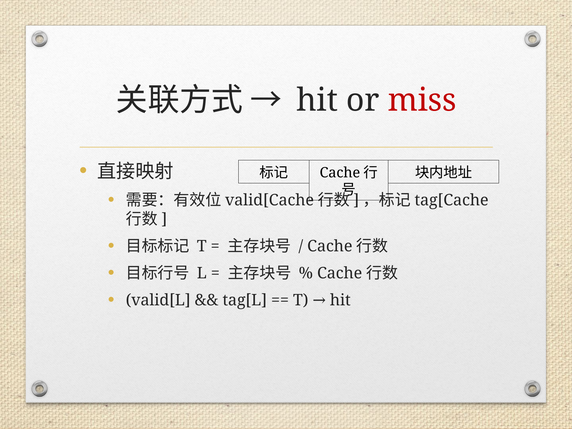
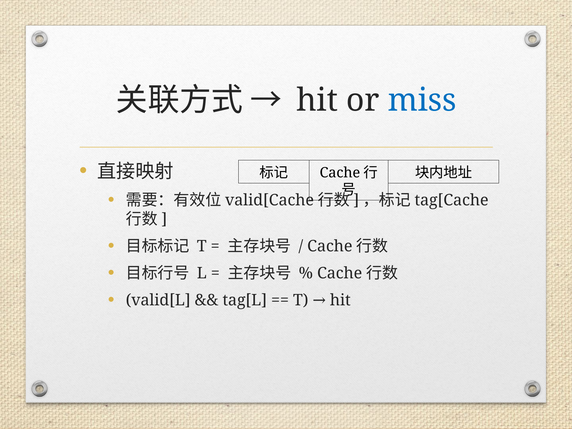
miss colour: red -> blue (422, 100)
